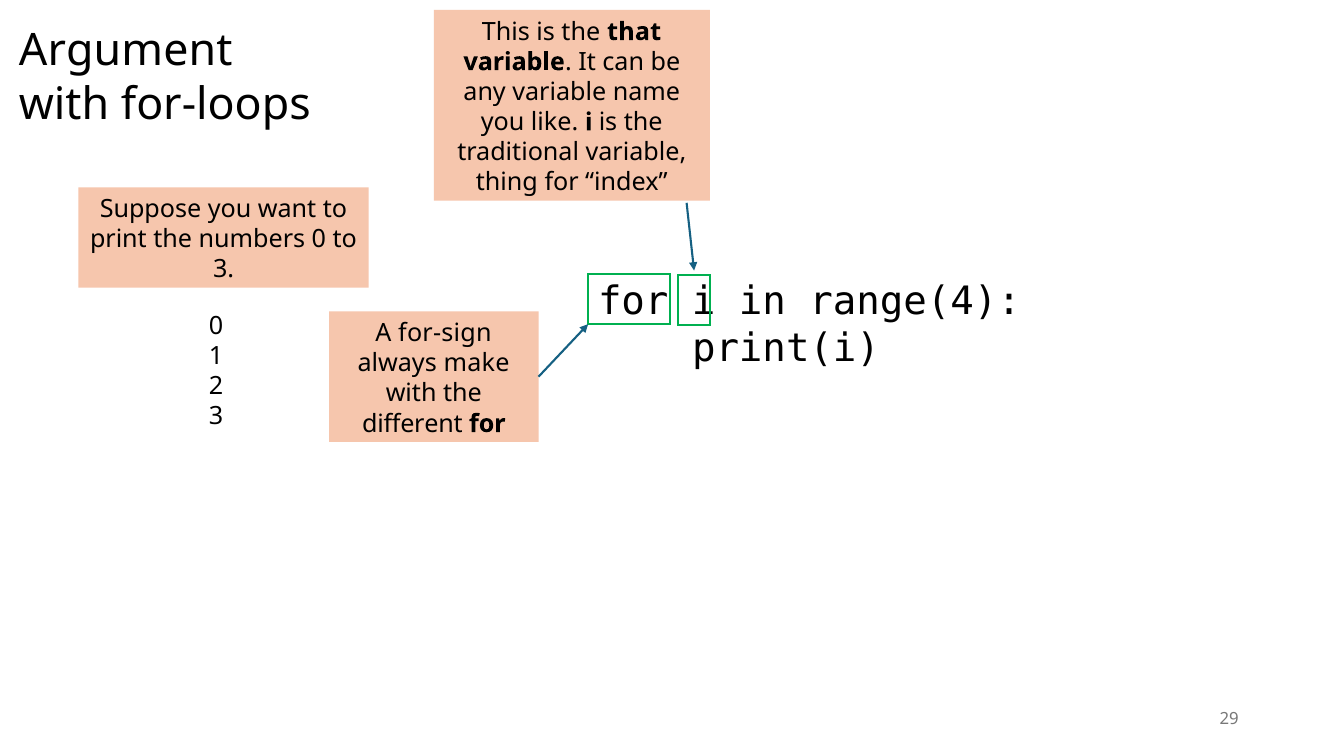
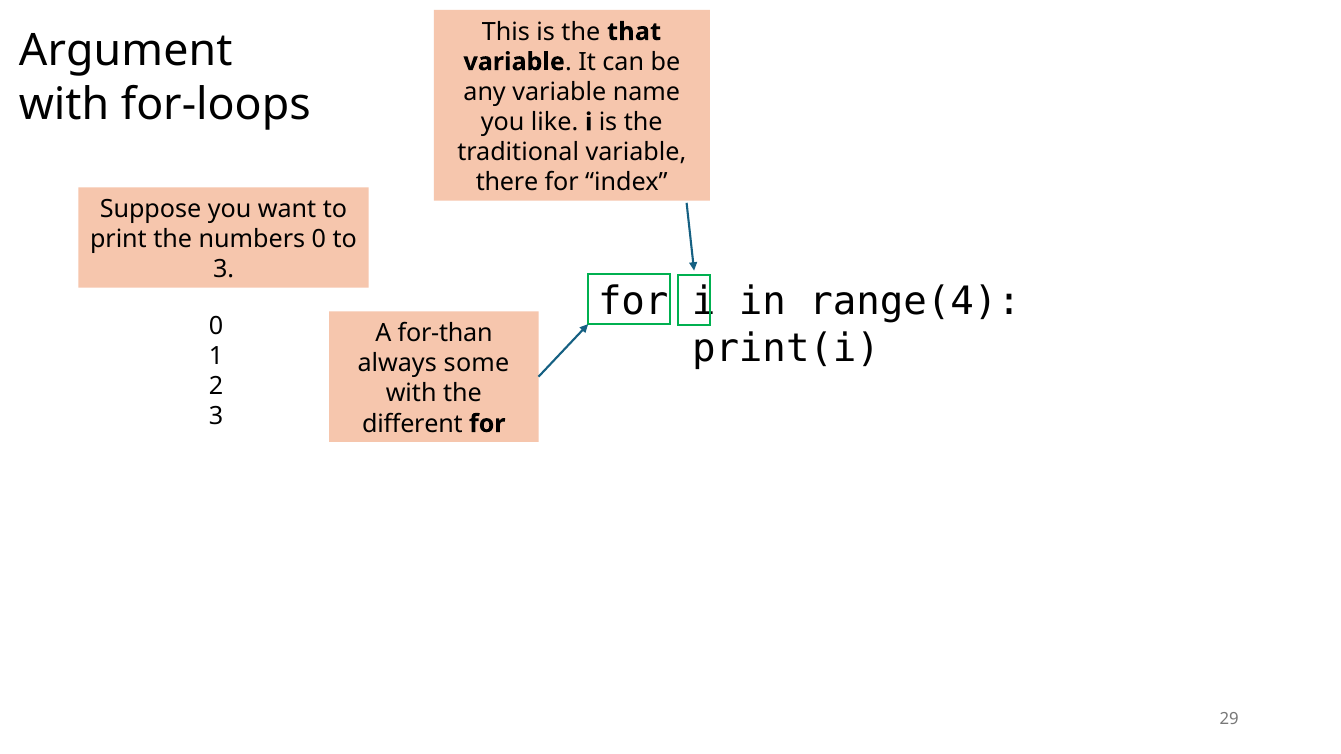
thing: thing -> there (507, 183)
for-sign: for-sign -> for-than (445, 333)
make: make -> some (477, 364)
